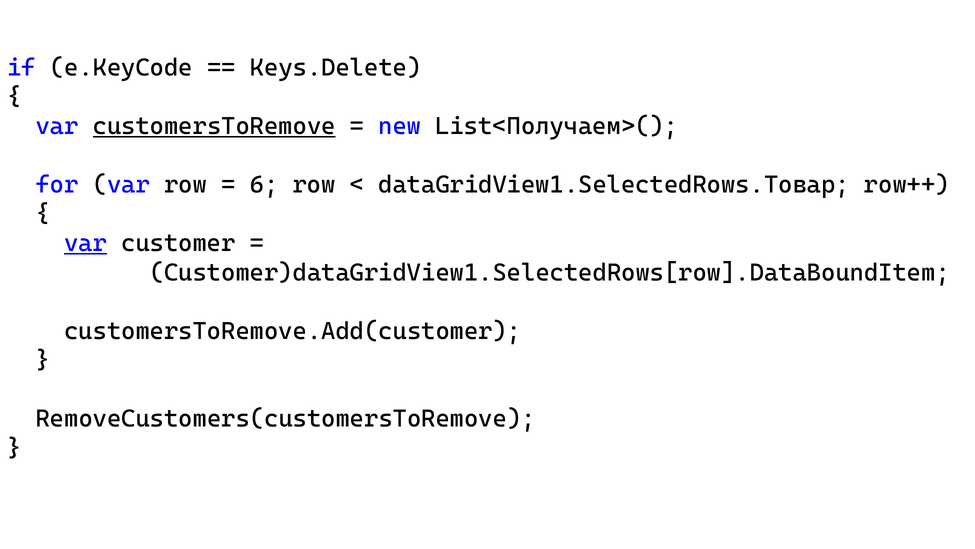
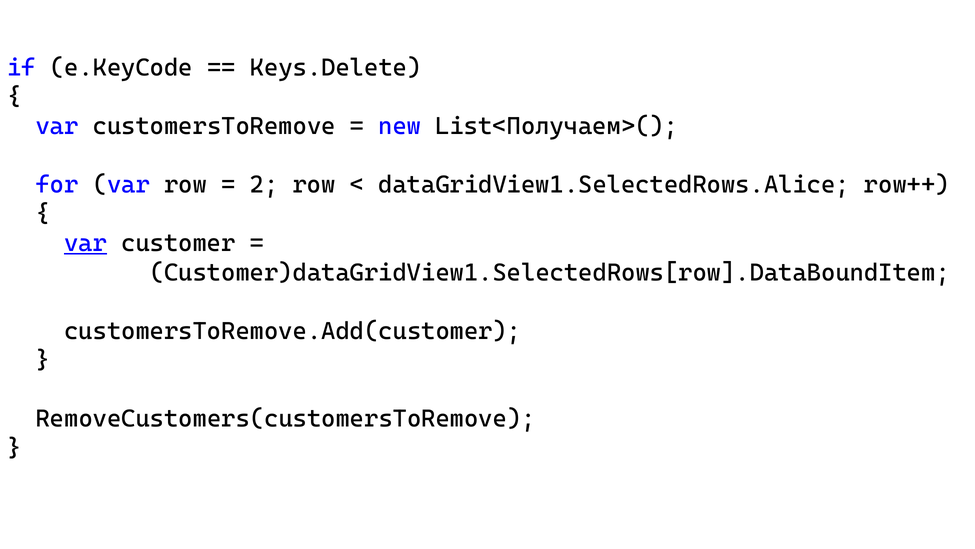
customersToRemove underline: present -> none (214, 126)
6: 6 -> 2 (264, 184)
dataGridView1.SelectedRows.Товар: dataGridView1.SelectedRows.Товар -> dataGridView1.SelectedRows.Alice (614, 184)
